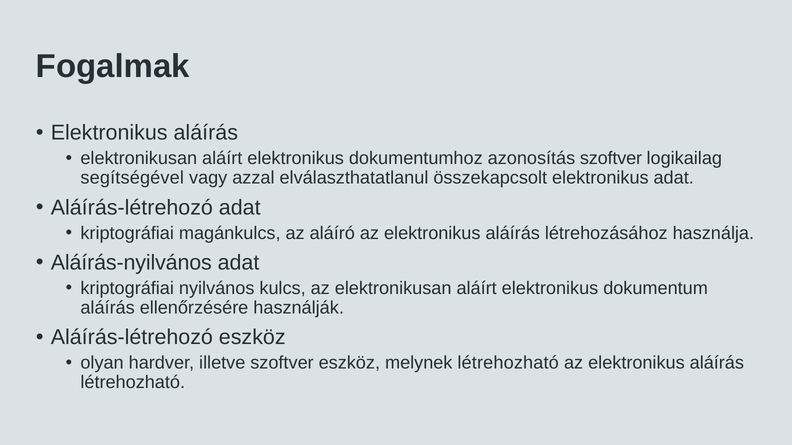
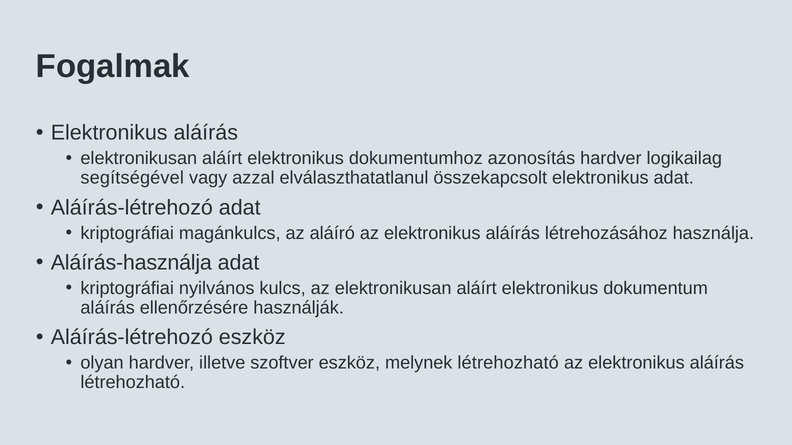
azonosítás szoftver: szoftver -> hardver (611, 159)
Aláírás-nyilvános: Aláírás-nyilvános -> Aláírás-használja (131, 263)
